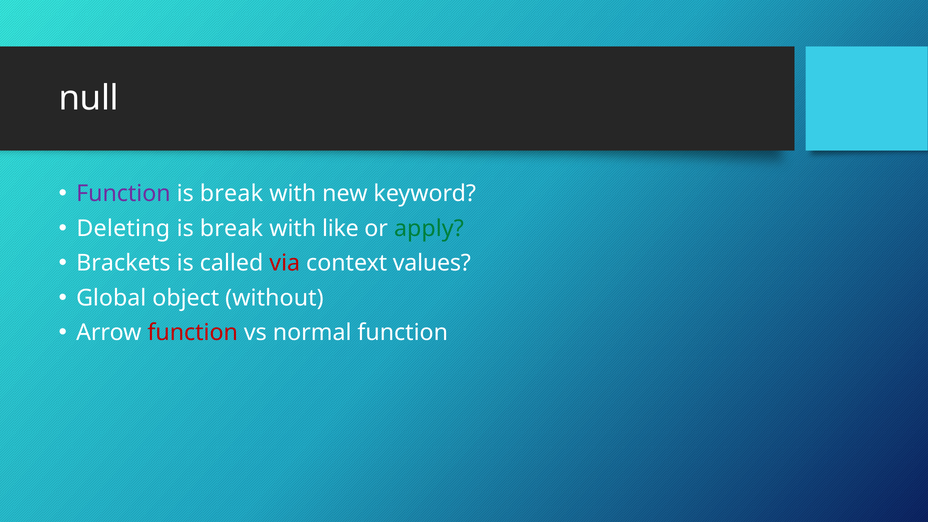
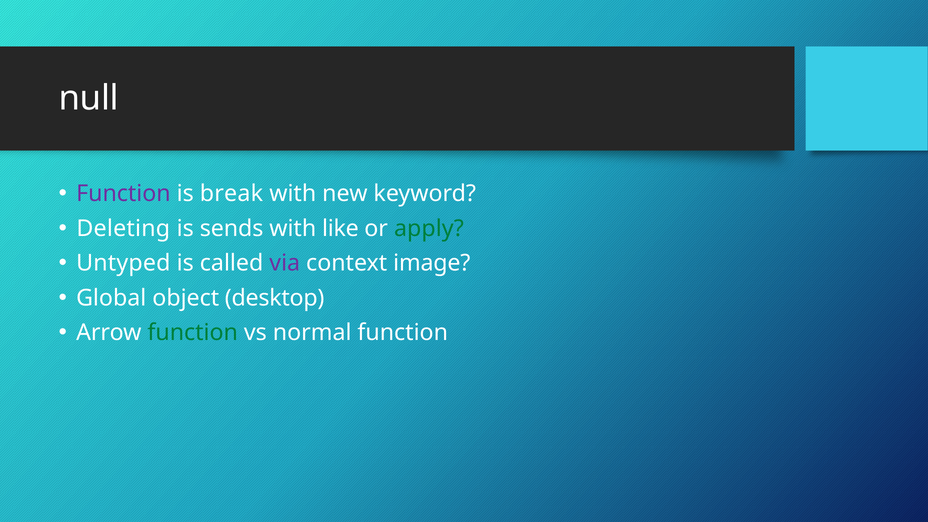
break: break -> sends (232, 228)
Brackets: Brackets -> Untyped (123, 263)
via colour: red -> purple (285, 263)
values: values -> image (432, 263)
without: without -> desktop (275, 298)
function colour: red -> green (193, 333)
